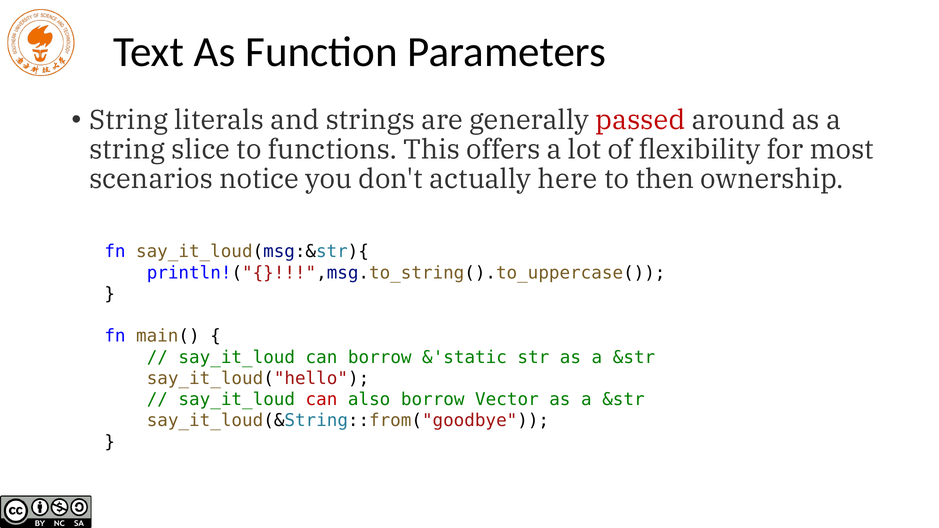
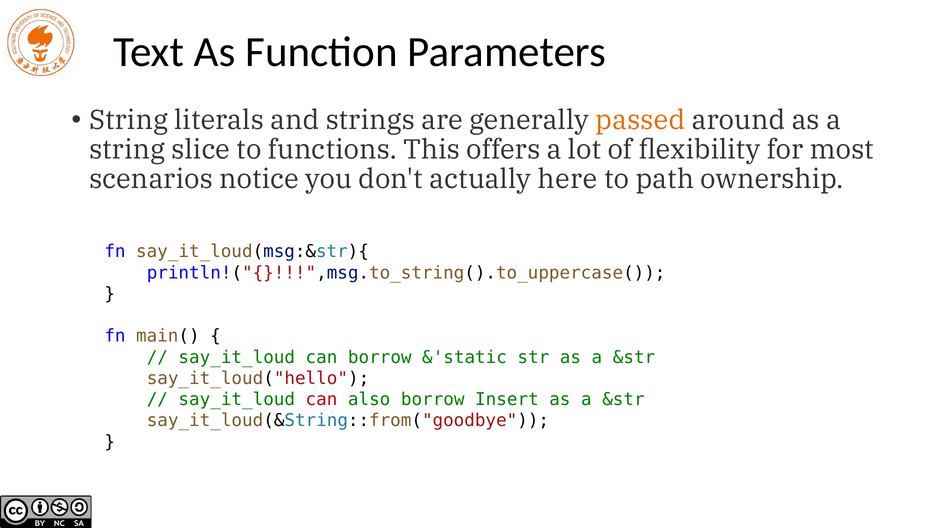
passed colour: red -> orange (640, 120)
then: then -> path (665, 180)
Vector: Vector -> Insert (507, 400)
